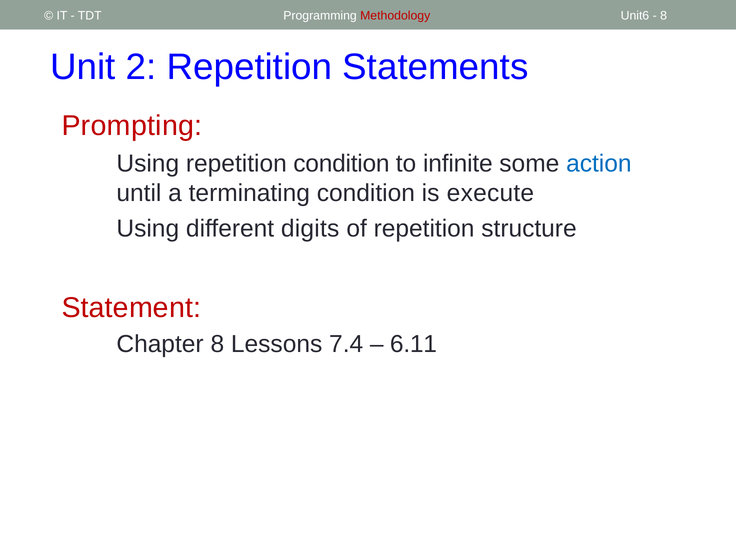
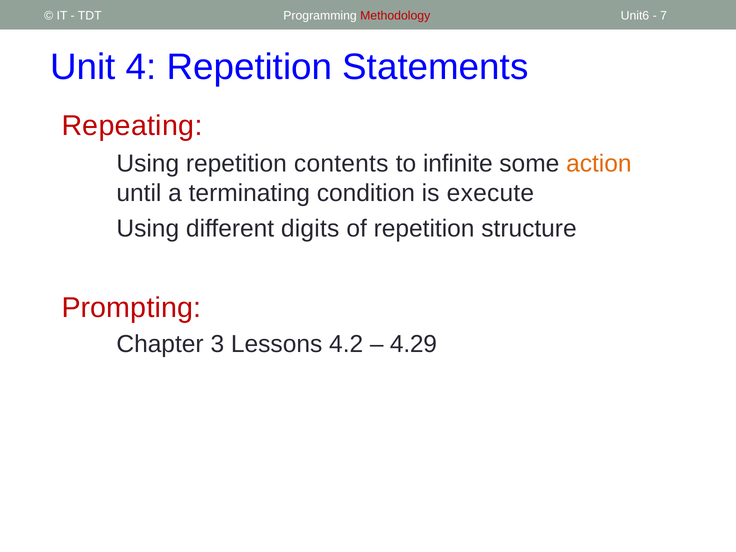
8: 8 -> 7 (664, 16)
2: 2 -> 4 (141, 67)
Prompting: Prompting -> Repeating (132, 126)
repetition condition: condition -> contents (341, 164)
action colour: blue -> orange (599, 164)
Statement: Statement -> Prompting (131, 308)
Chapter 8: 8 -> 3 (217, 344)
7.4: 7.4 -> 4.2 (346, 344)
6.11: 6.11 -> 4.29 (413, 344)
